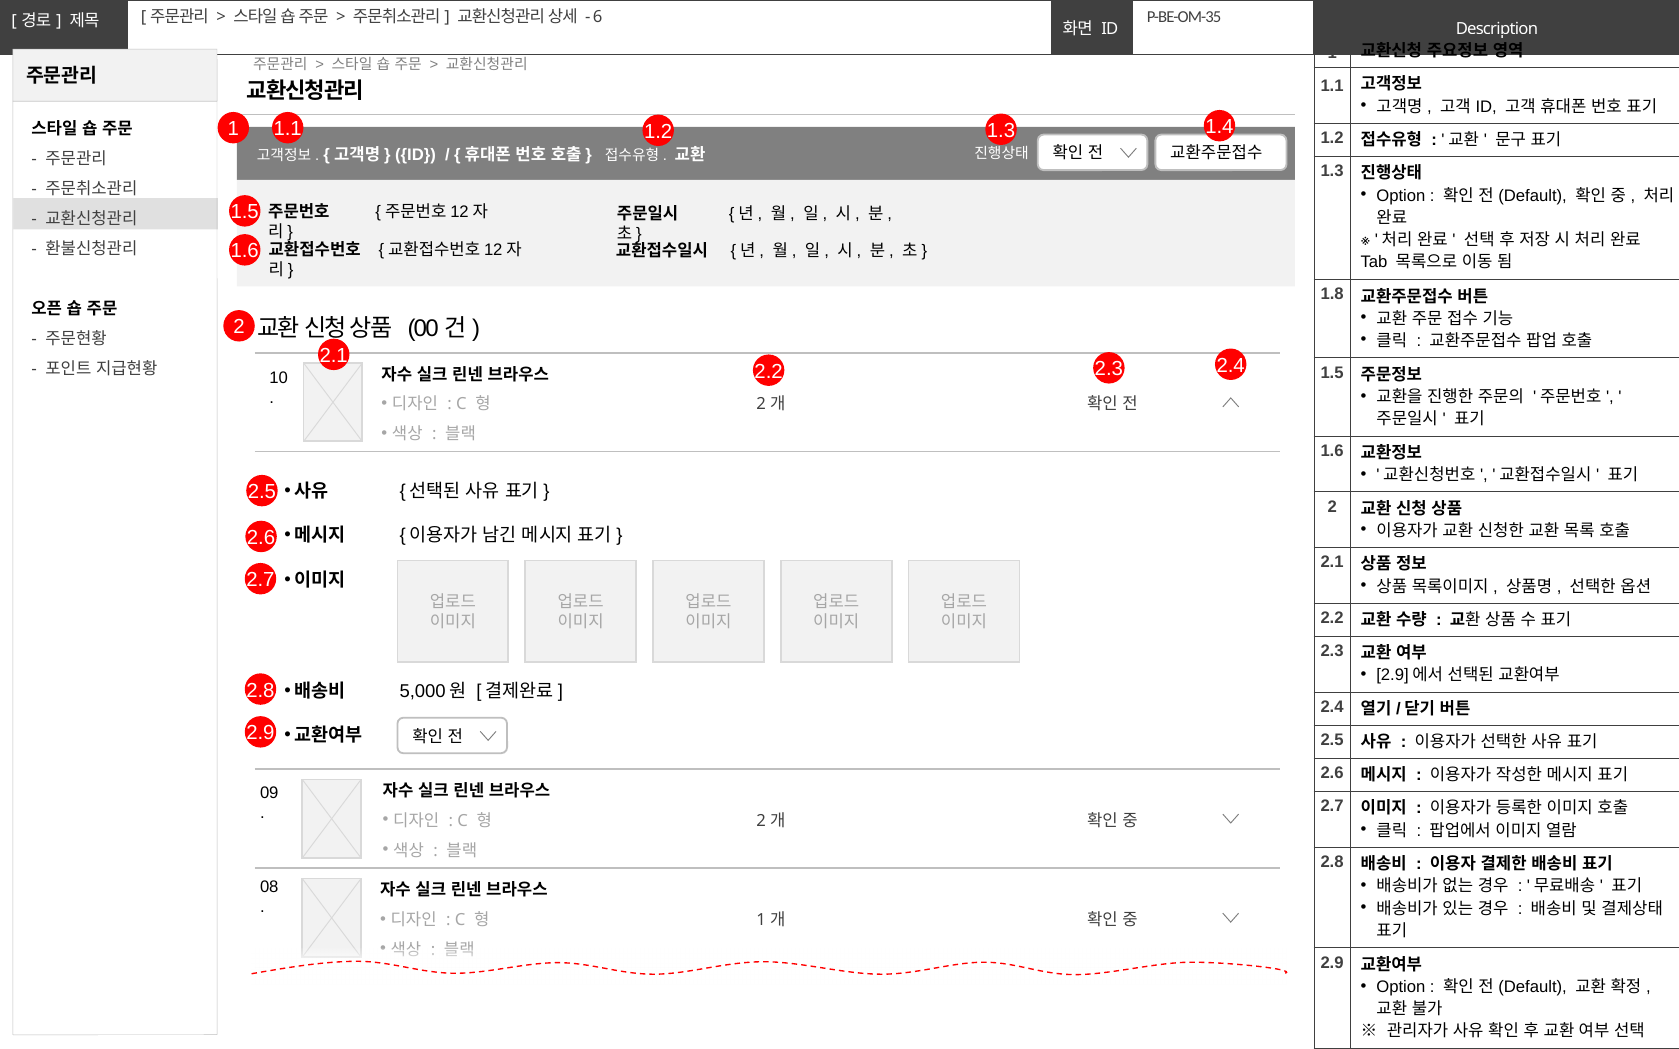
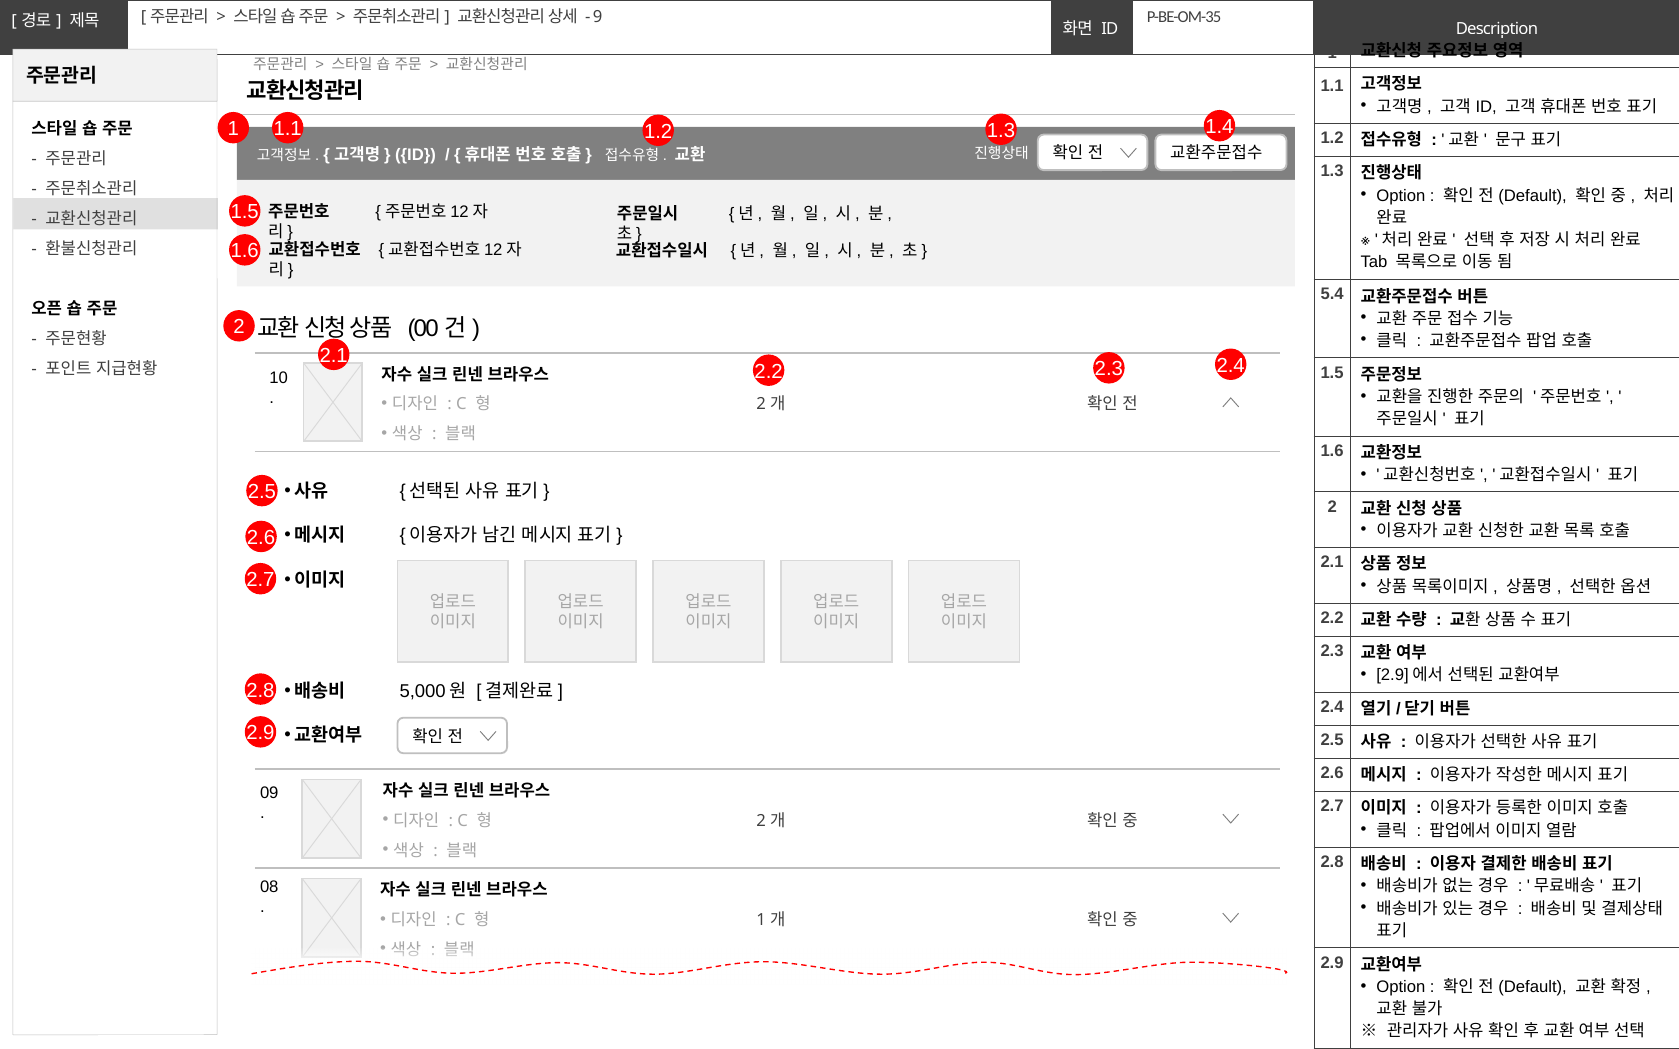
6: 6 -> 9 (598, 17)
1.8: 1.8 -> 5.4 (1332, 294)
